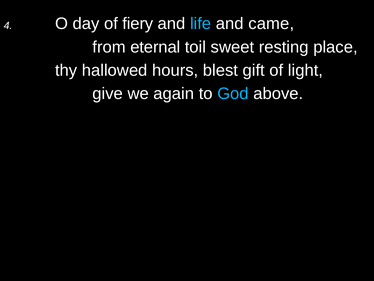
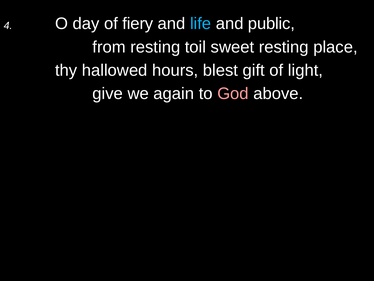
came: came -> public (271, 24)
from eternal: eternal -> resting (155, 47)
God colour: light blue -> pink (233, 93)
